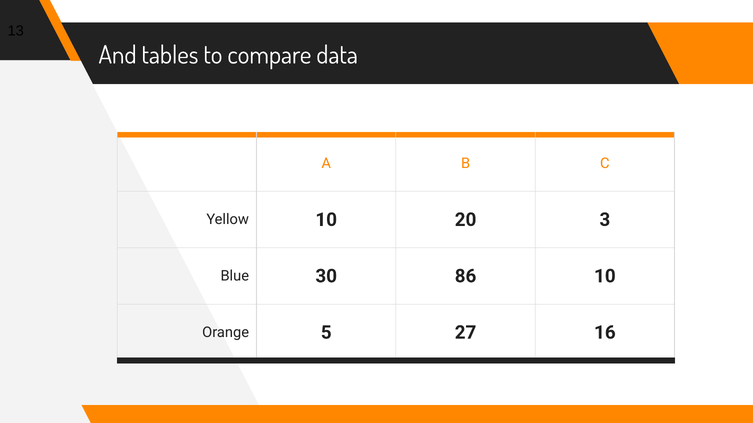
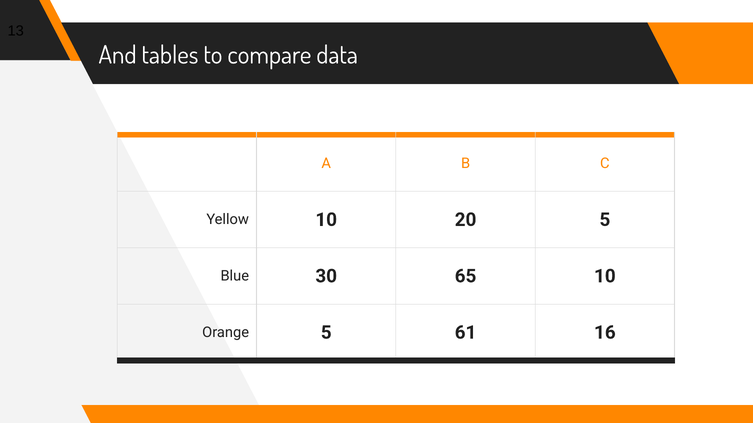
20 3: 3 -> 5 (605, 220)
86: 86 -> 65 (466, 276)
27: 27 -> 61 (466, 333)
